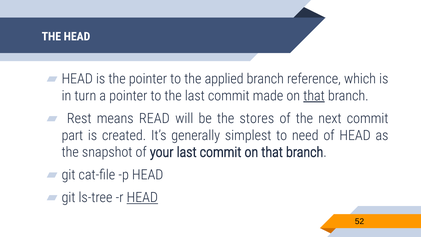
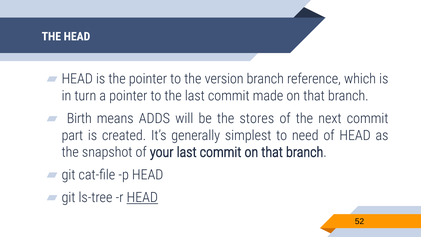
applied: applied -> version (224, 79)
that underline: present -> none (314, 96)
Rest: Rest -> Birth (79, 118)
READ: READ -> ADDS (154, 118)
